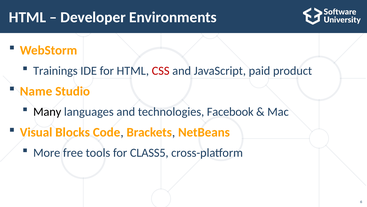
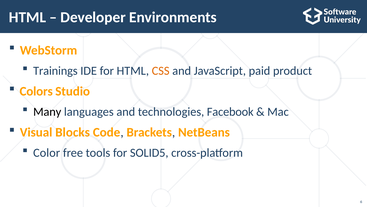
CSS colour: red -> orange (161, 71)
Name: Name -> Colors (36, 91)
More: More -> Color (47, 152)
CLASS5: CLASS5 -> SOLID5 (149, 152)
